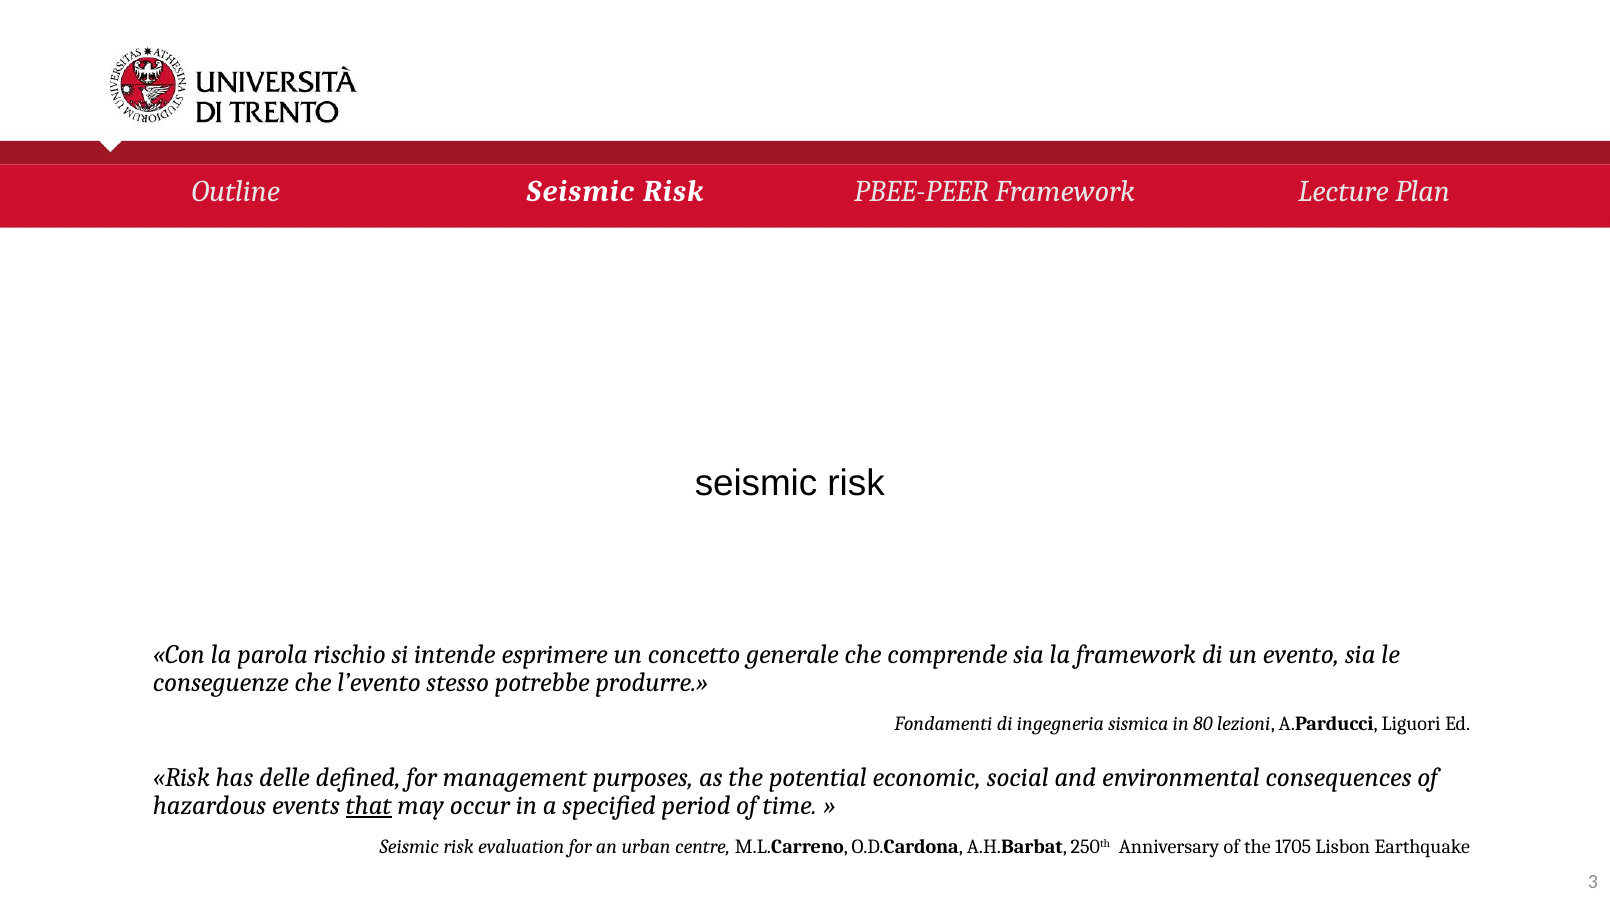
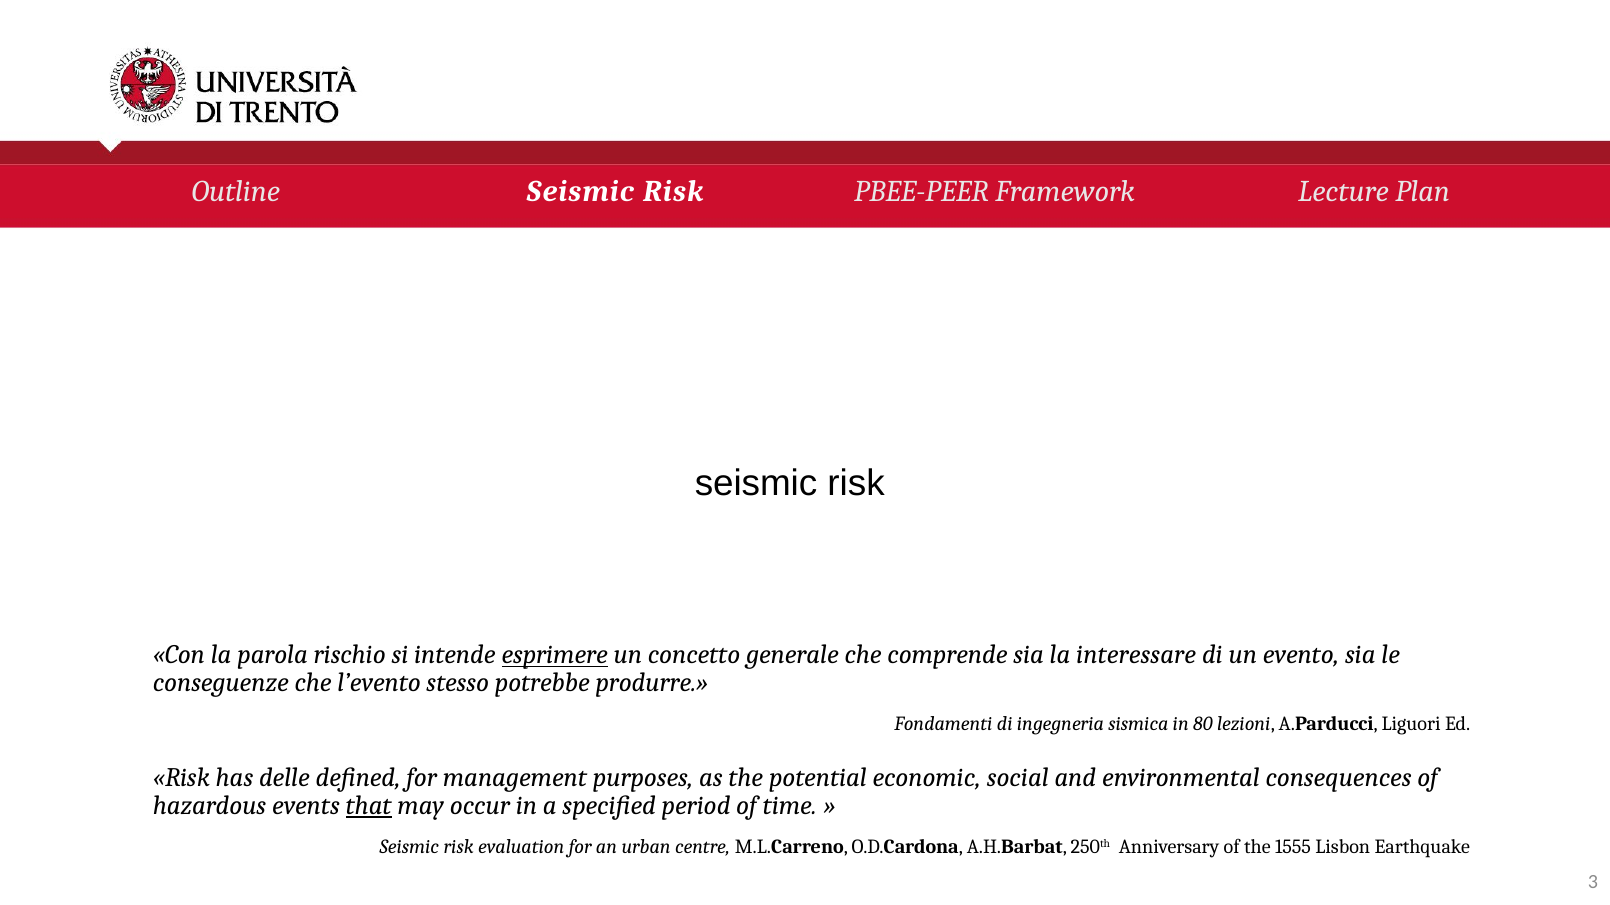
esprimere underline: none -> present (555, 655)
la framework: framework -> interessare (1136, 655)
1705: 1705 -> 1555 (1293, 847)
